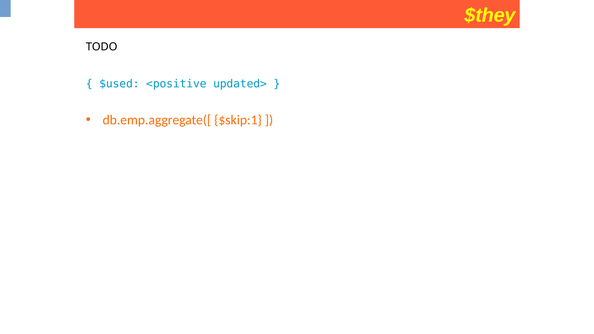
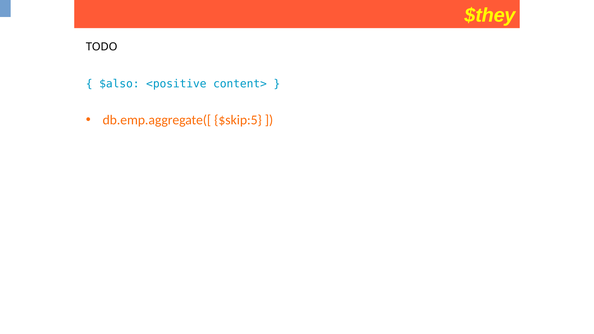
$used: $used -> $also (119, 84)
updated>: updated> -> content> (240, 84)
$skip:1: $skip:1 -> $skip:5 (238, 120)
